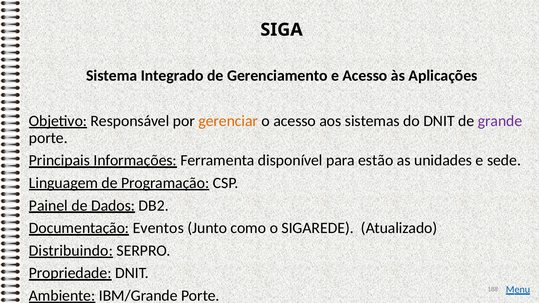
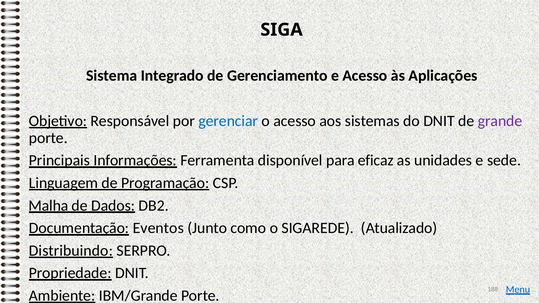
gerenciar colour: orange -> blue (228, 121)
estão: estão -> eficaz (376, 160)
Painel: Painel -> Malha (48, 206)
